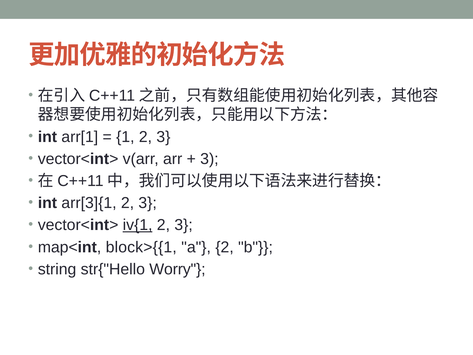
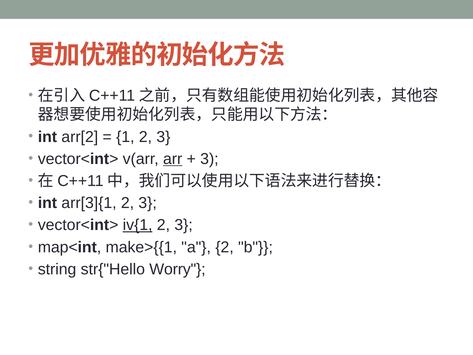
arr[1: arr[1 -> arr[2 (80, 137)
arr underline: none -> present (173, 159)
block>{{1: block>{{1 -> make>{{1 (141, 247)
